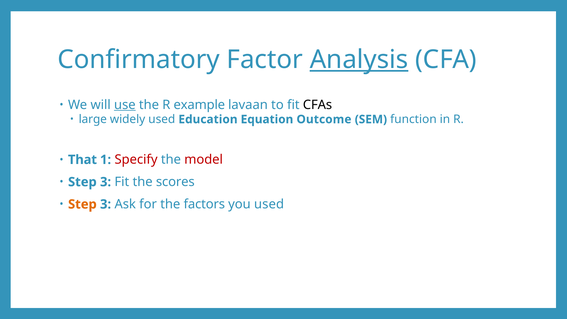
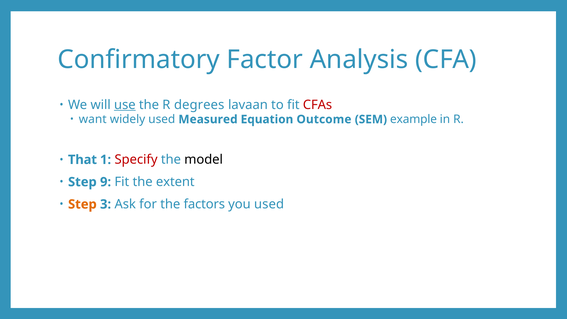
Analysis underline: present -> none (359, 60)
example: example -> degrees (199, 105)
CFAs colour: black -> red (318, 105)
large: large -> want (93, 119)
Education: Education -> Measured (208, 119)
function: function -> example (414, 119)
model colour: red -> black (204, 160)
3: 3 -> 9 (106, 182)
scores: scores -> extent (175, 182)
